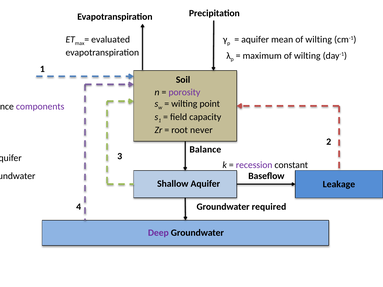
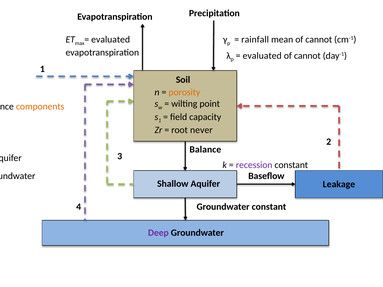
aquifer: aquifer -> rainfall (255, 40)
mean of wilting: wilting -> cannot (319, 40)
maximum: maximum -> evaluated (262, 56)
wilting: wilting -> cannot (307, 56)
porosity colour: purple -> orange (184, 92)
components colour: purple -> orange (40, 107)
Groundwater required: required -> constant (269, 207)
